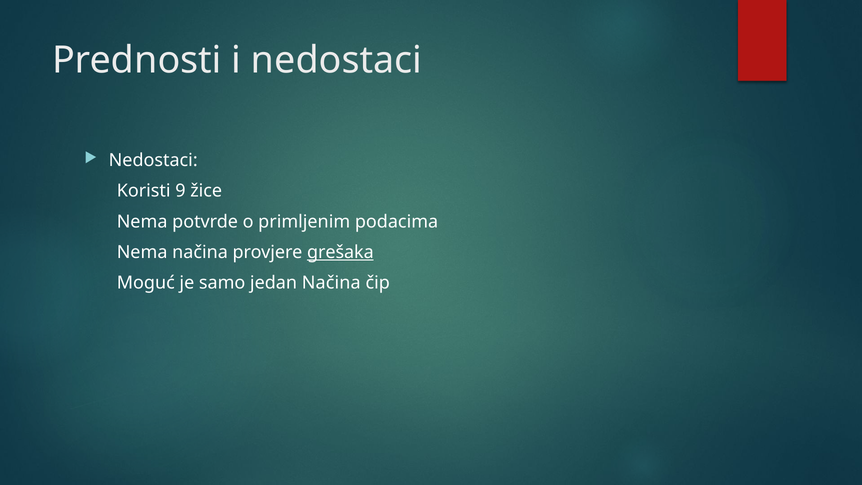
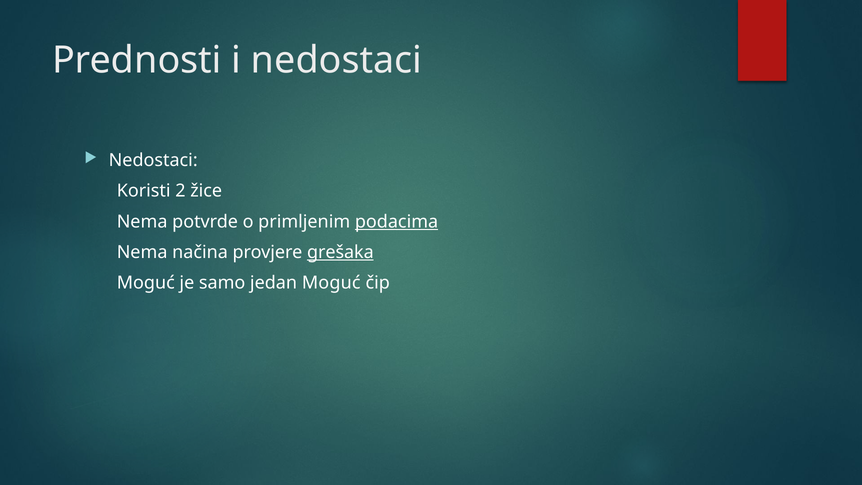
9: 9 -> 2 (180, 191)
podacima underline: none -> present (397, 222)
jedan Načina: Načina -> Moguć (331, 283)
